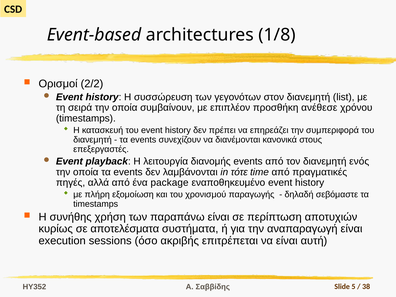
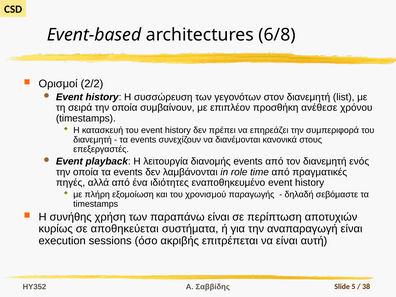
1/8: 1/8 -> 6/8 (277, 35)
τότε: τότε -> role (239, 172)
package: package -> ιδιότητες (170, 183)
αποτελέσματα: αποτελέσματα -> αποθηκεύεται (125, 229)
